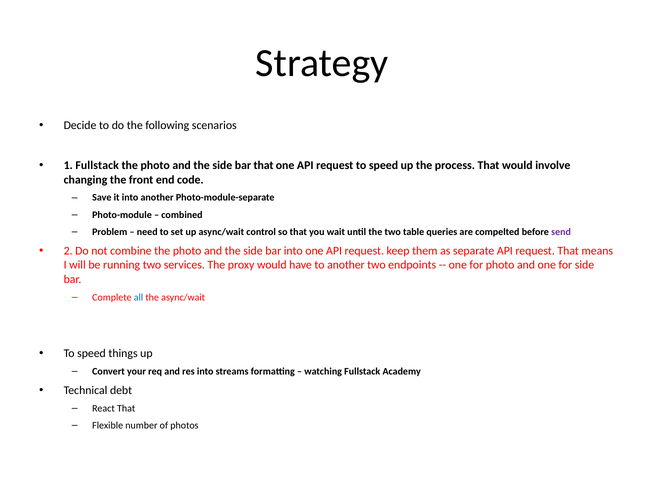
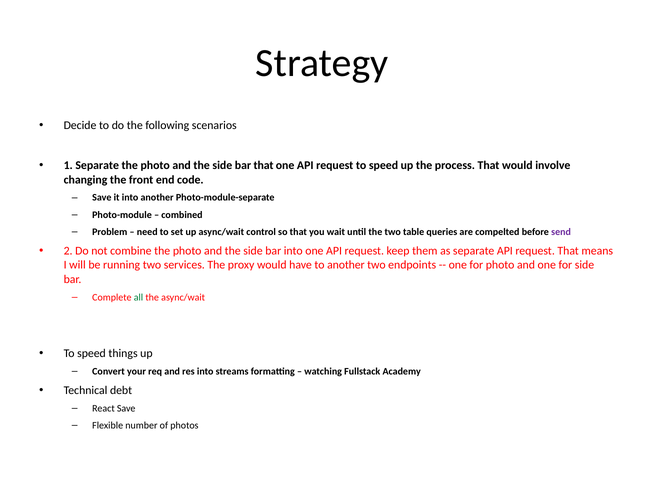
1 Fullstack: Fullstack -> Separate (97, 165)
all colour: blue -> green (138, 297)
React That: That -> Save (126, 408)
